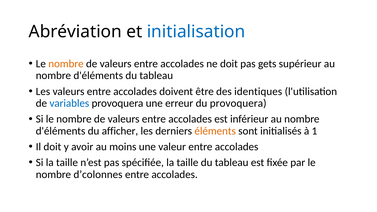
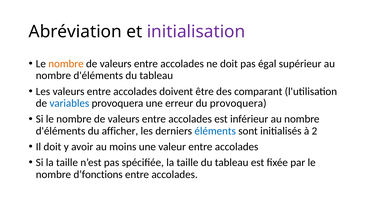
initialisation colour: blue -> purple (196, 32)
gets: gets -> égal (267, 64)
identiques: identiques -> comparant (258, 91)
éléments colour: orange -> blue (215, 131)
1: 1 -> 2 (314, 131)
d’colonnes: d’colonnes -> d’fonctions (98, 174)
